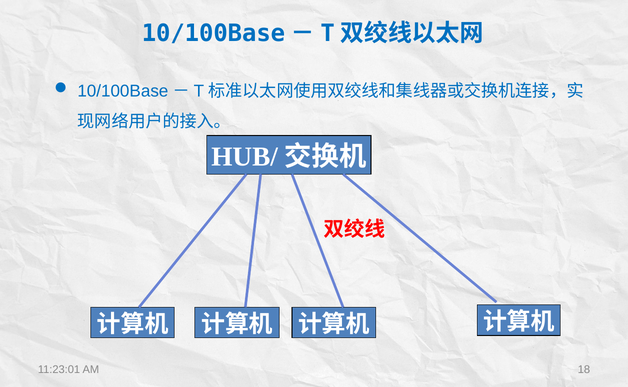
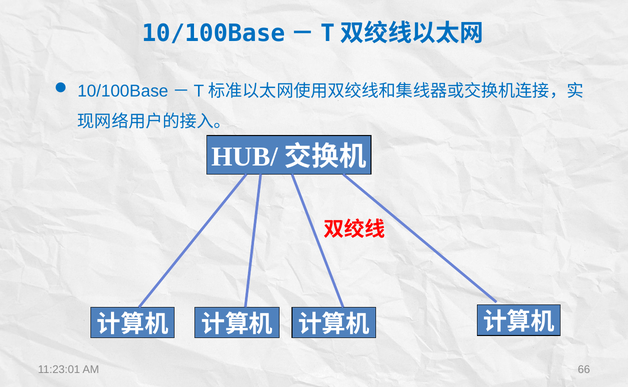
18: 18 -> 66 (584, 369)
